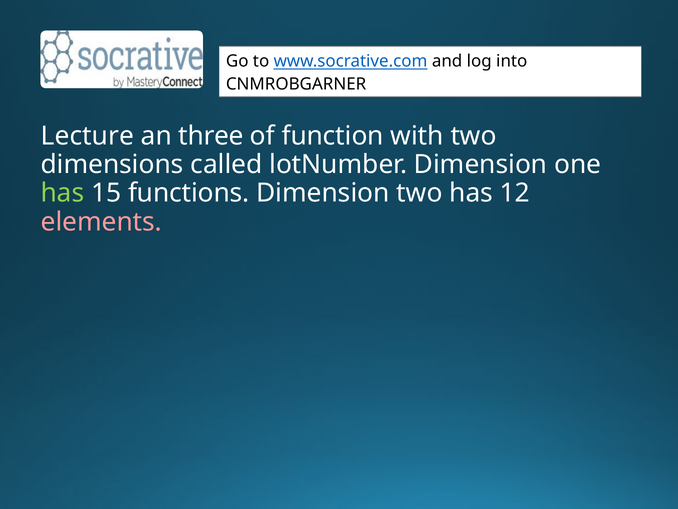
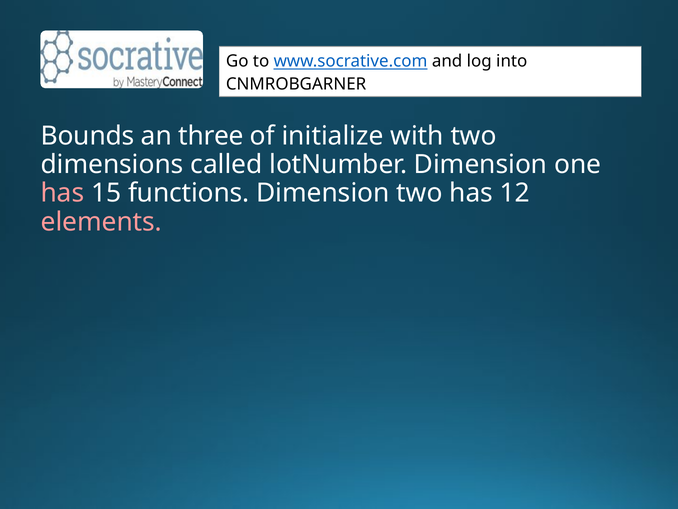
Lecture: Lecture -> Bounds (87, 136)
function: function -> initialize (333, 136)
has colour: light green -> pink (62, 193)
